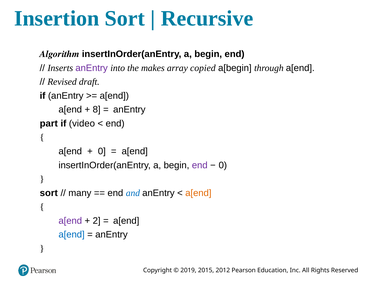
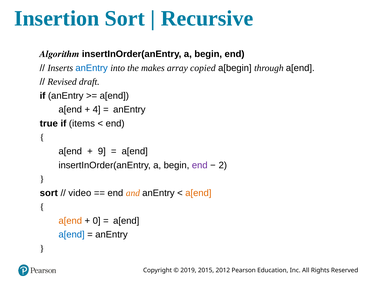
anEntry colour: purple -> blue (92, 68)
8: 8 -> 4 (97, 110)
part: part -> true (49, 124)
video: video -> items (82, 124)
0: 0 -> 9 (102, 151)
0: 0 -> 2 (223, 165)
many: many -> video (80, 193)
and colour: blue -> orange (133, 193)
a[end colour: purple -> orange (70, 221)
2: 2 -> 0 (97, 221)
